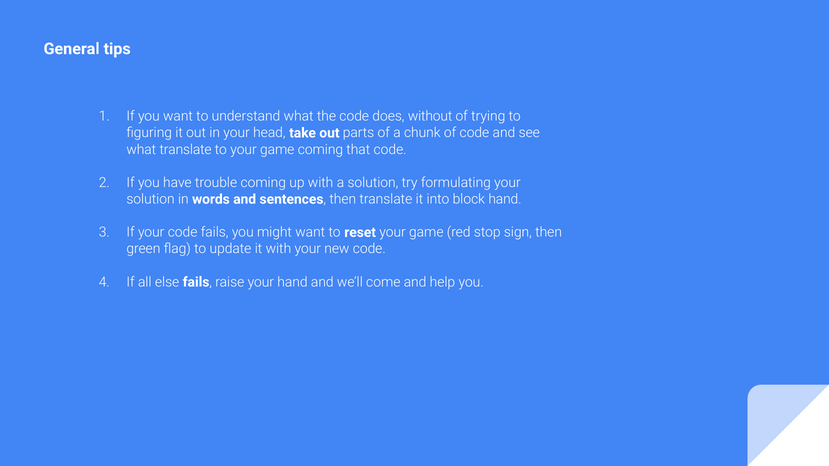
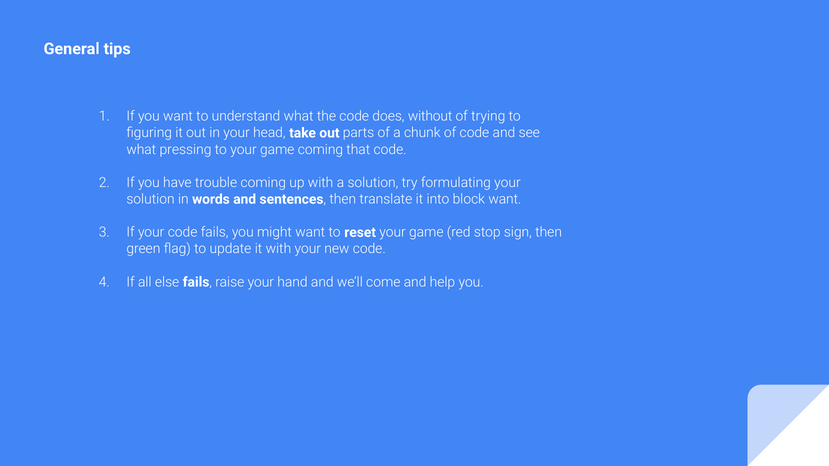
what translate: translate -> pressing (185, 150)
block hand: hand -> want (505, 199)
